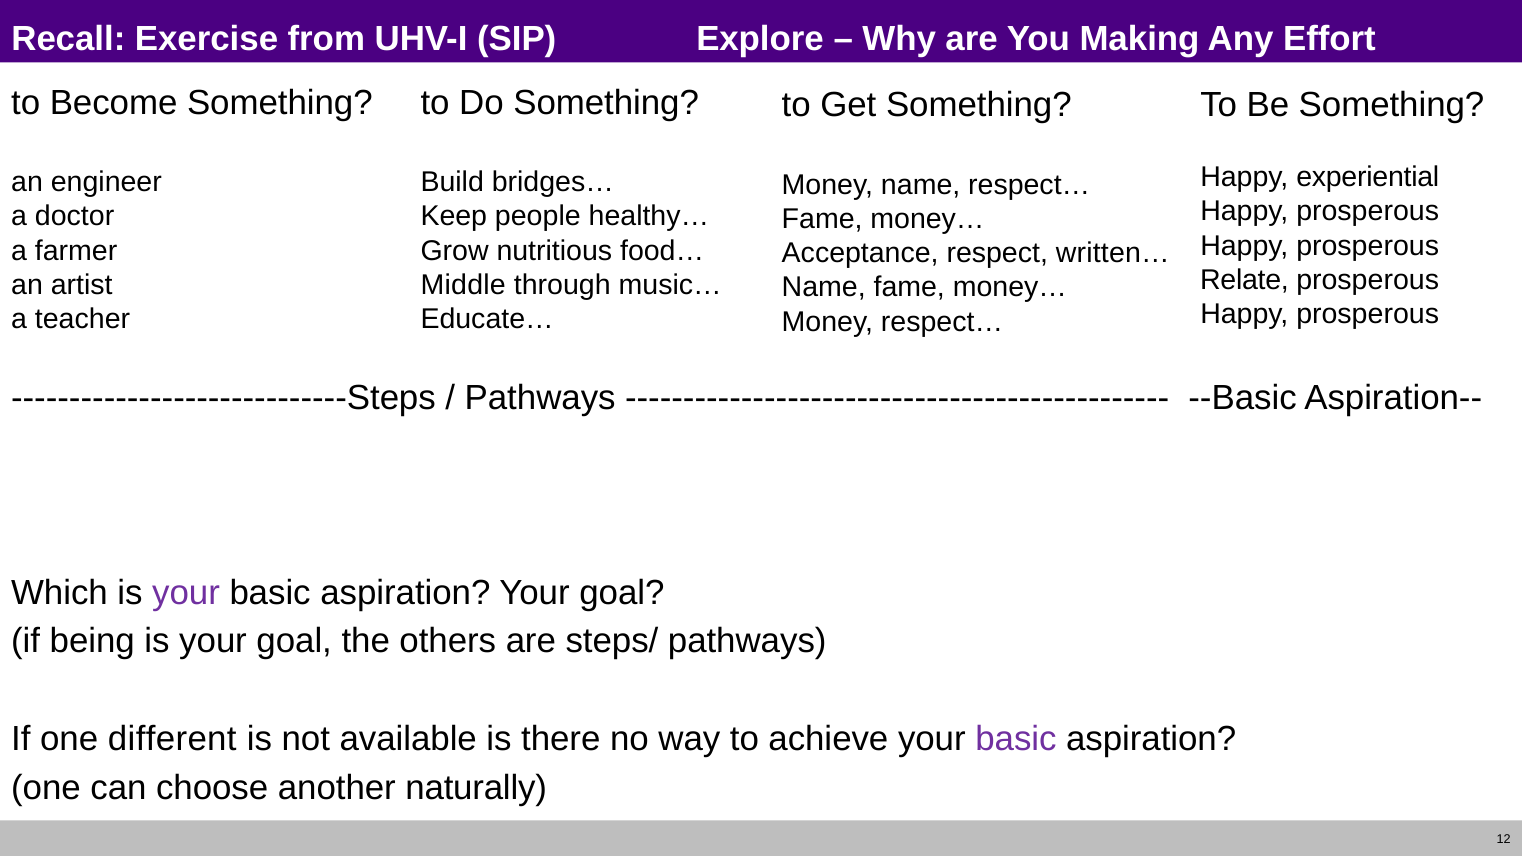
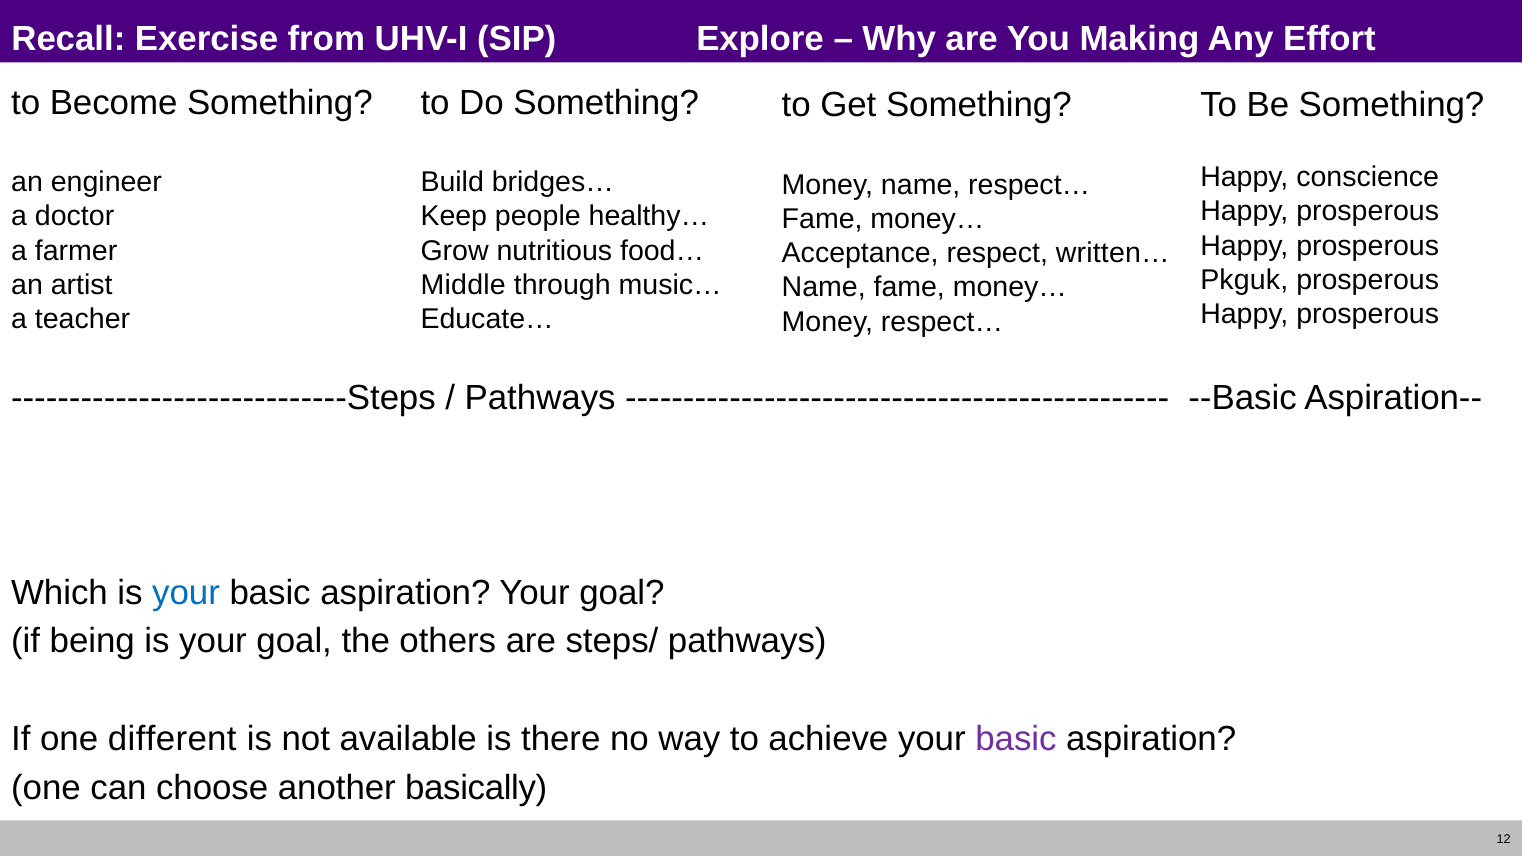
experiential: experiential -> conscience (1368, 177)
Relate: Relate -> Pkguk (1244, 280)
your colour: purple -> blue (186, 593)
naturally: naturally -> basically (476, 788)
